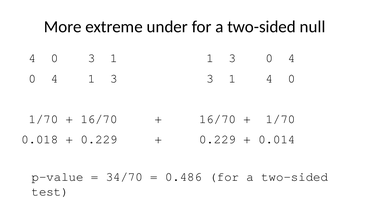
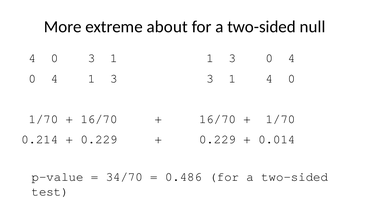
under: under -> about (167, 27)
0.018: 0.018 -> 0.214 (40, 139)
